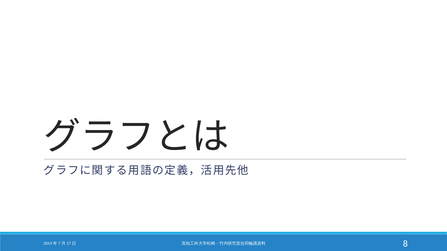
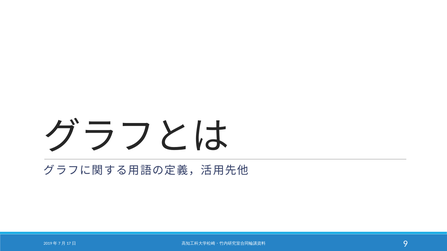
8: 8 -> 9 (405, 244)
